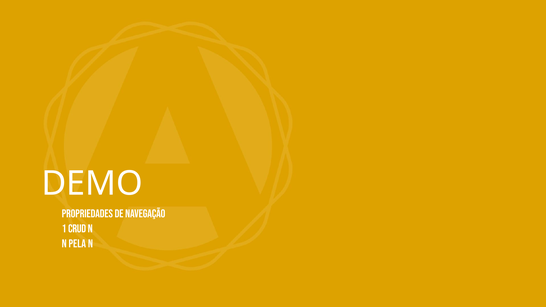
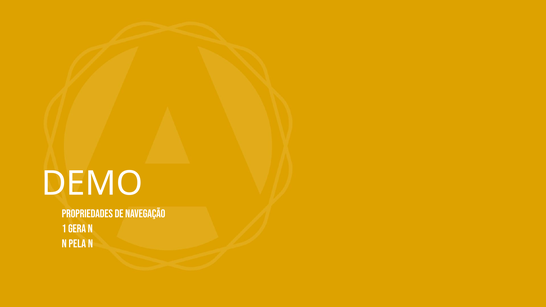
Crud: Crud -> Gera (77, 229)
